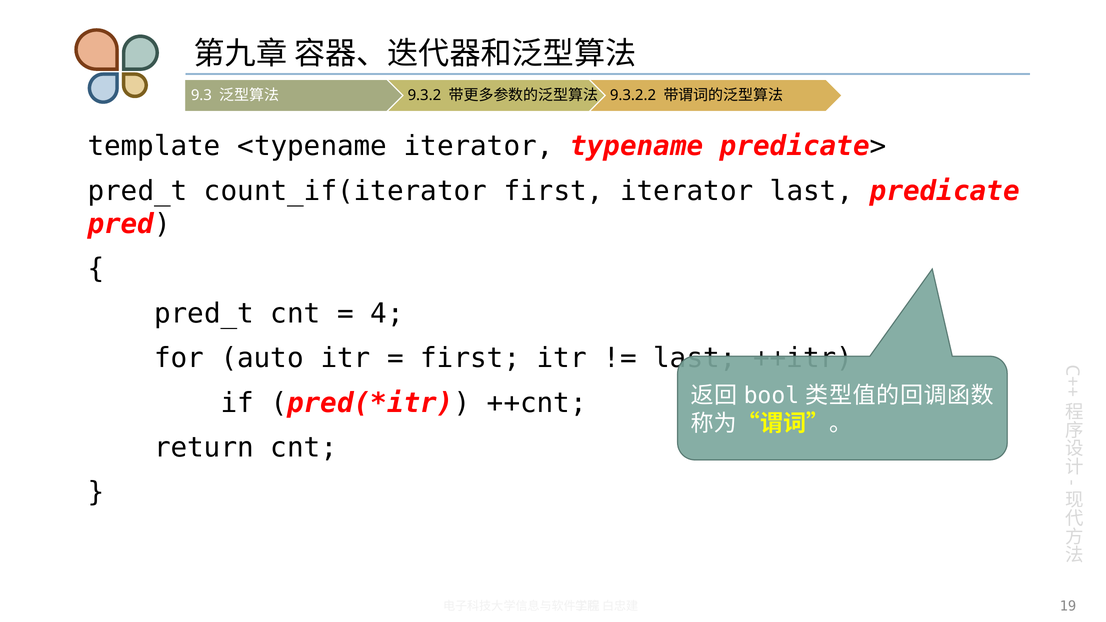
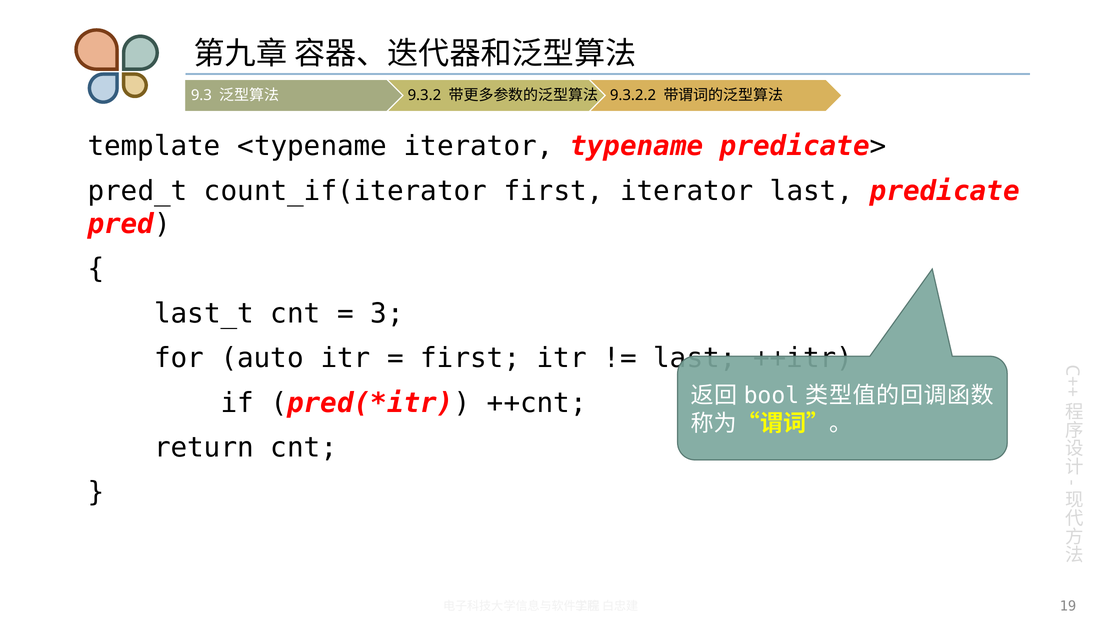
pred_t: pred_t -> last_t (204, 314)
4: 4 -> 3 (387, 314)
